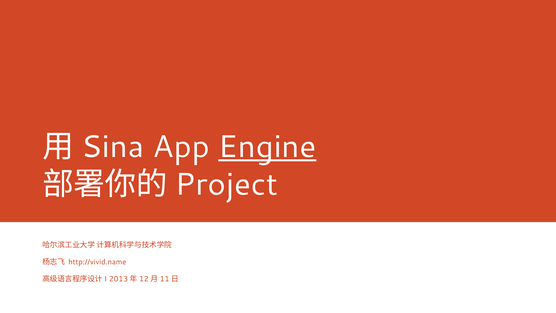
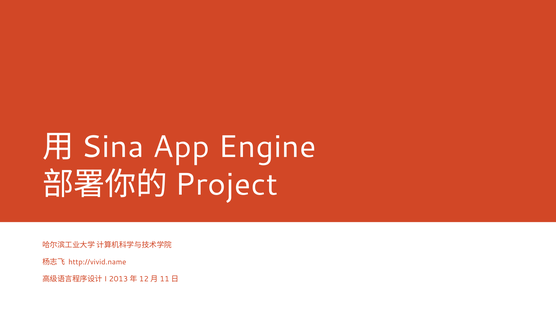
Engine underline: present -> none (267, 147)
